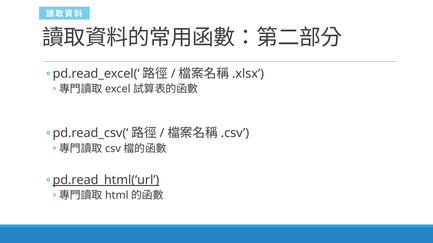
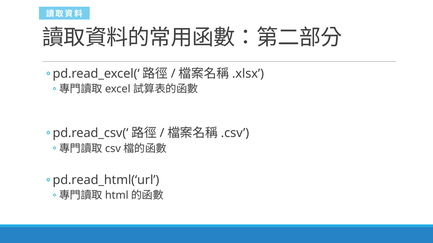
pd.read_html(‘url underline: present -> none (106, 180)
